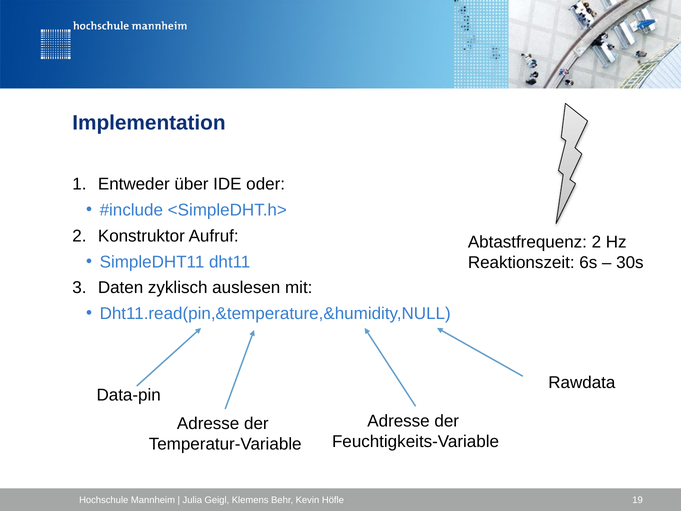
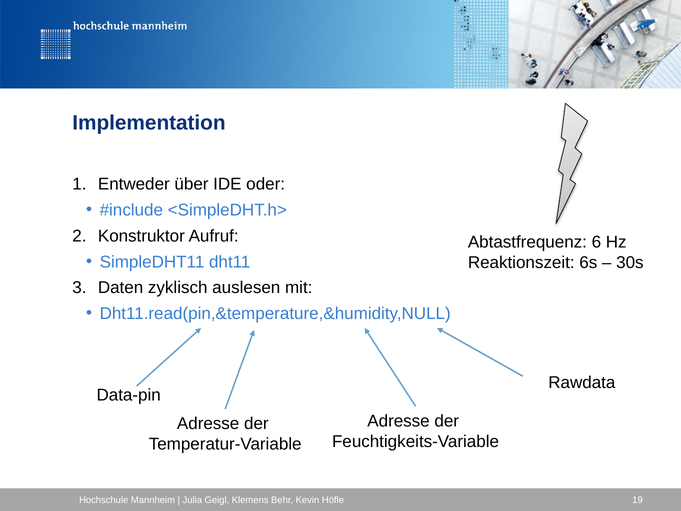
Abtastfrequenz 2: 2 -> 6 (596, 242)
